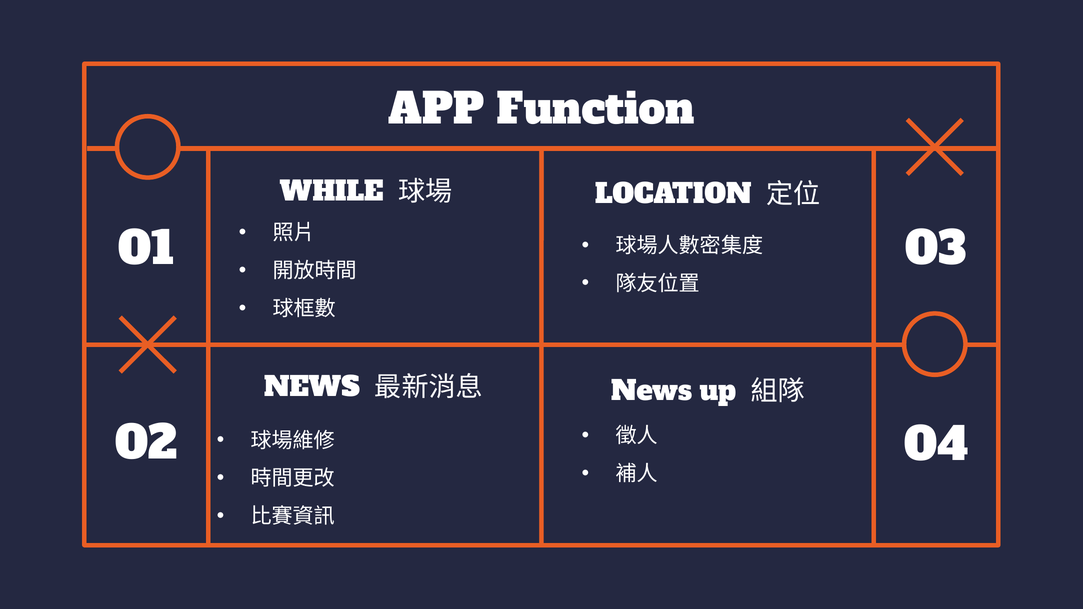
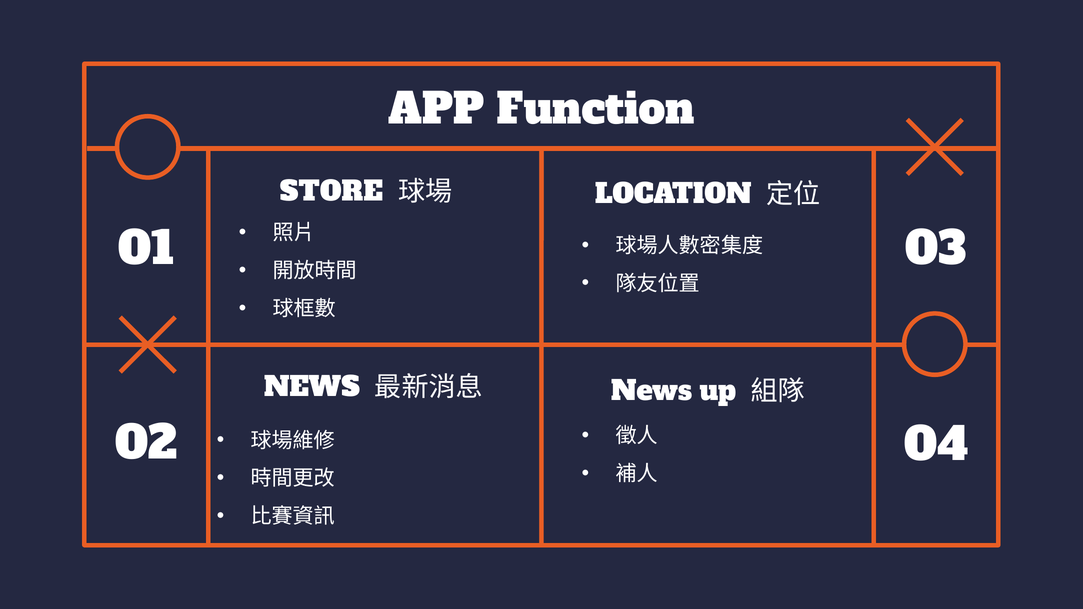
WHILE: WHILE -> STORE (332, 192)
